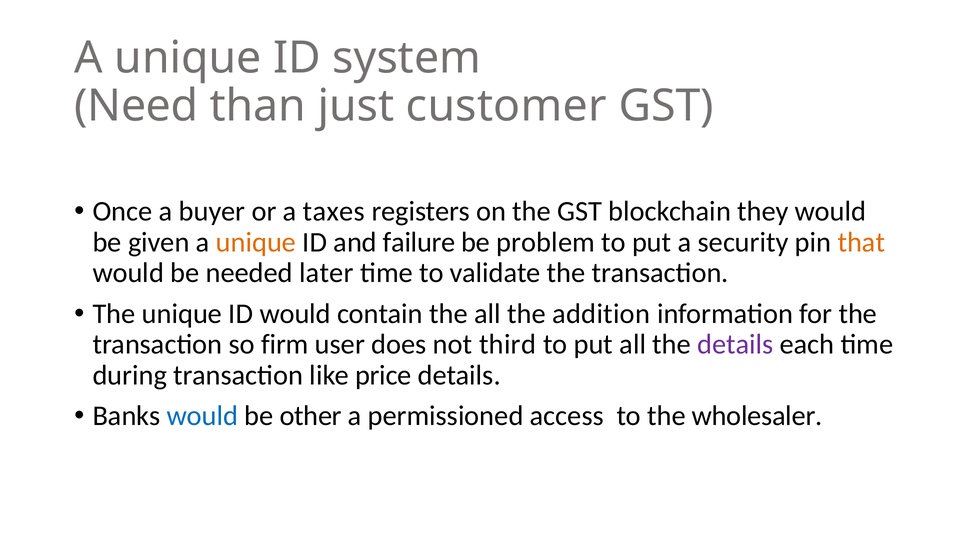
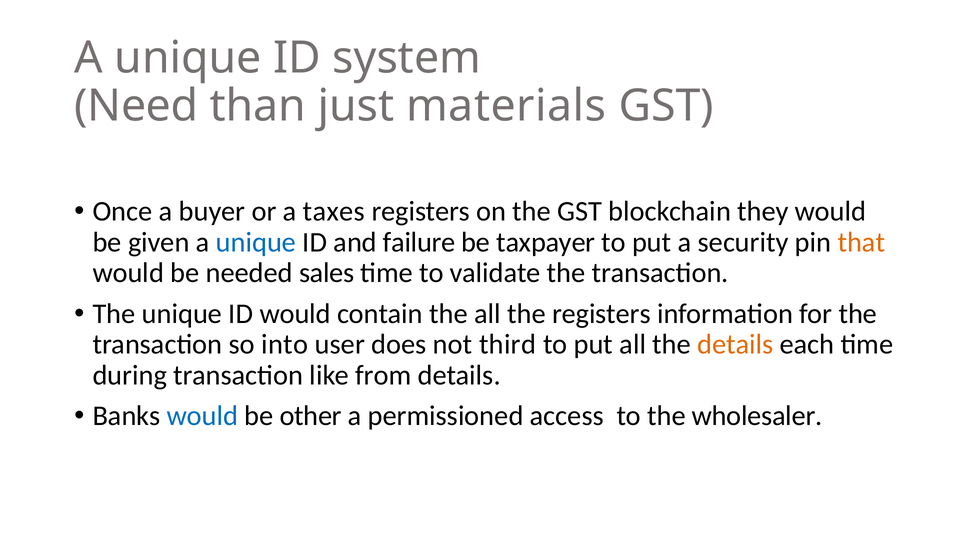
customer: customer -> materials (506, 106)
unique colour: orange -> blue (256, 242)
problem: problem -> taxpayer (546, 242)
later: later -> sales (327, 273)
the addition: addition -> registers (601, 313)
firm: firm -> into (285, 344)
details colour: purple -> orange (735, 344)
price: price -> from (383, 375)
